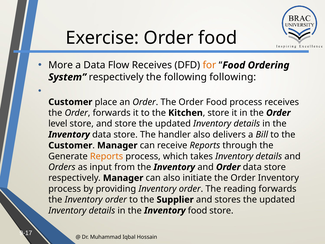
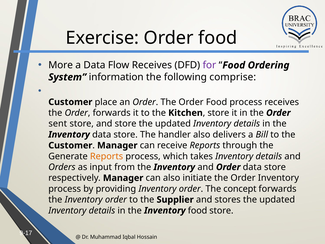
for colour: orange -> purple (209, 65)
System respectively: respectively -> information (116, 77)
following following: following -> comprise (233, 77)
level: level -> sent (58, 124)
reading: reading -> concept (240, 189)
